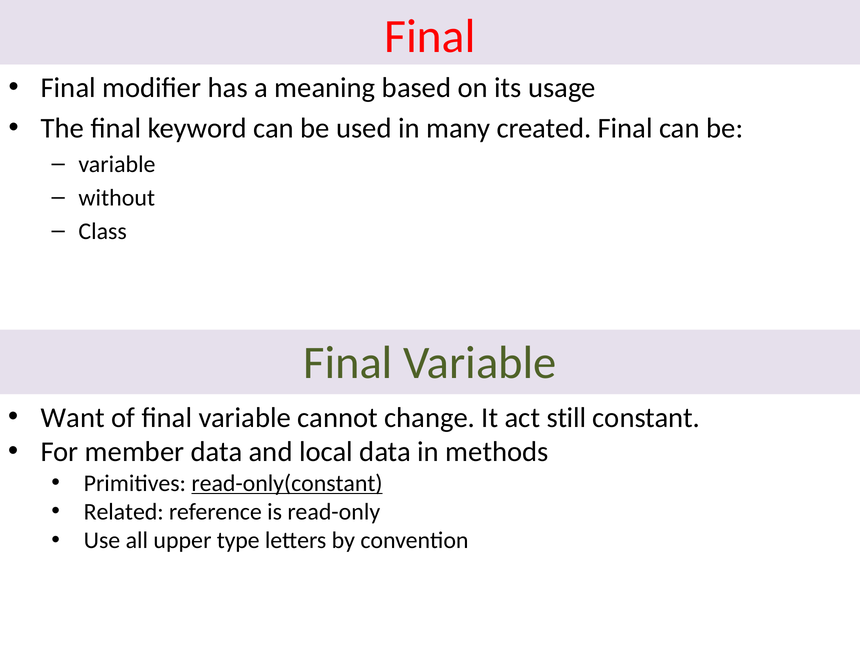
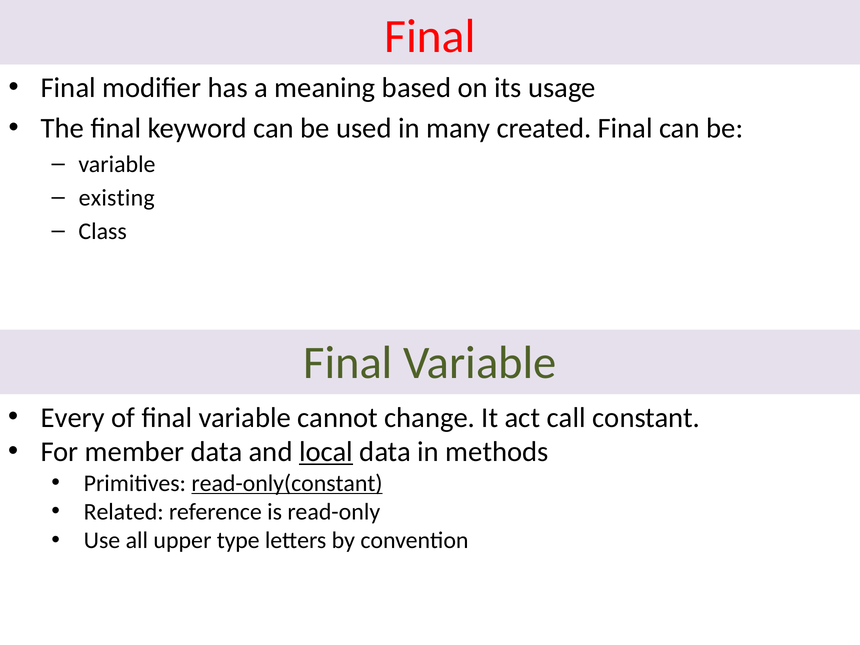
without: without -> existing (117, 198)
Want: Want -> Every (73, 418)
still: still -> call (566, 418)
local underline: none -> present (326, 452)
